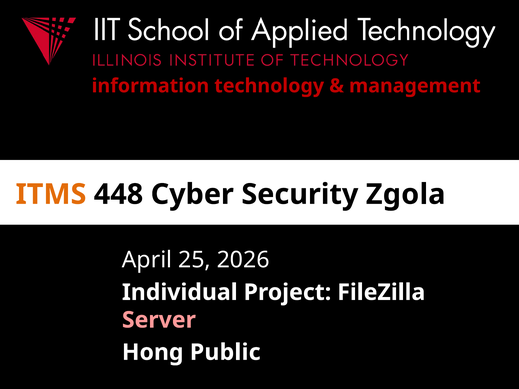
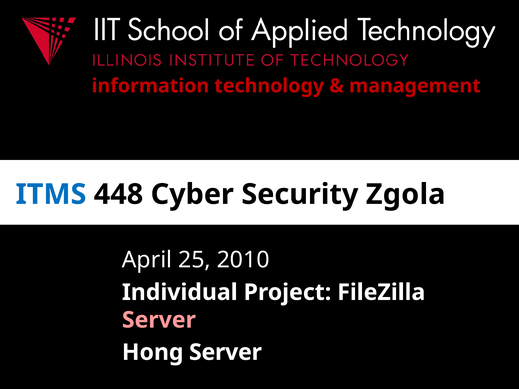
ITMS colour: orange -> blue (51, 194)
2026: 2026 -> 2010 (243, 260)
Hong Public: Public -> Server (225, 352)
